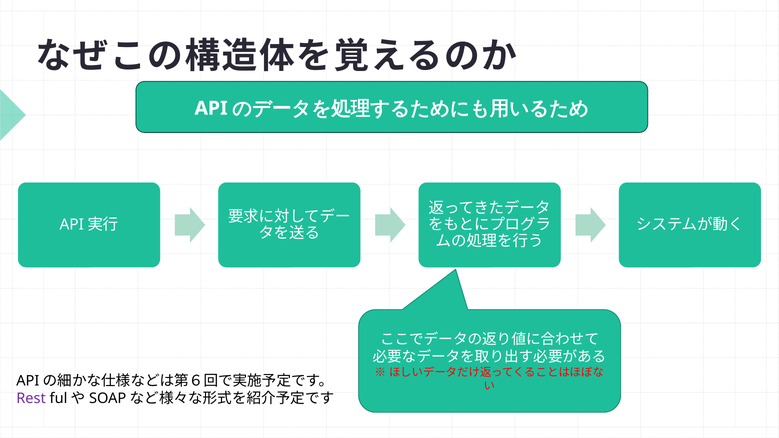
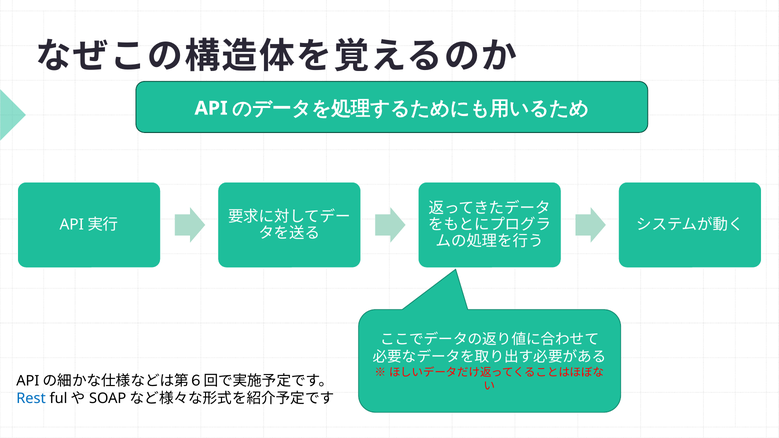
Rest colour: purple -> blue (31, 399)
